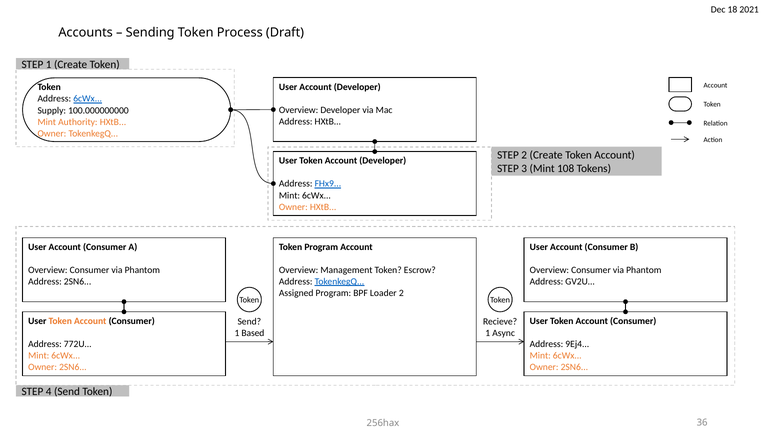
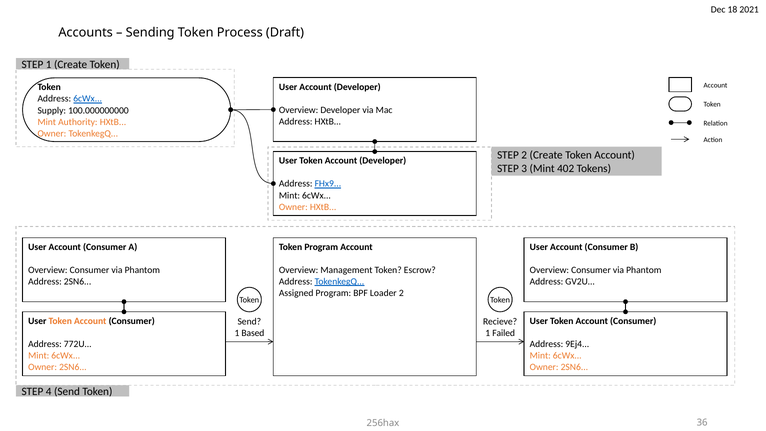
108: 108 -> 402 (566, 169)
Async: Async -> Failed (504, 333)
